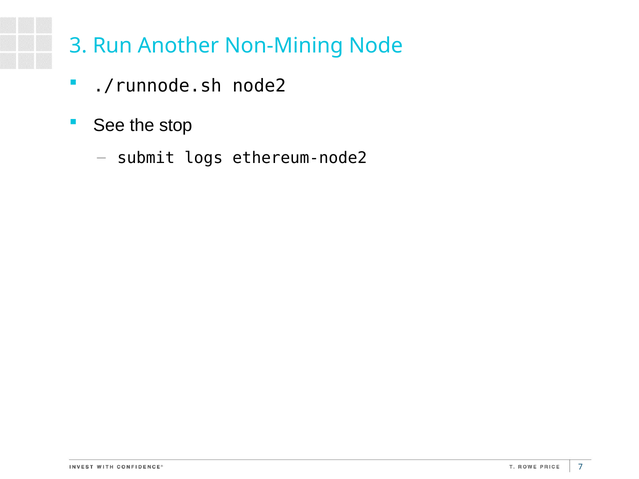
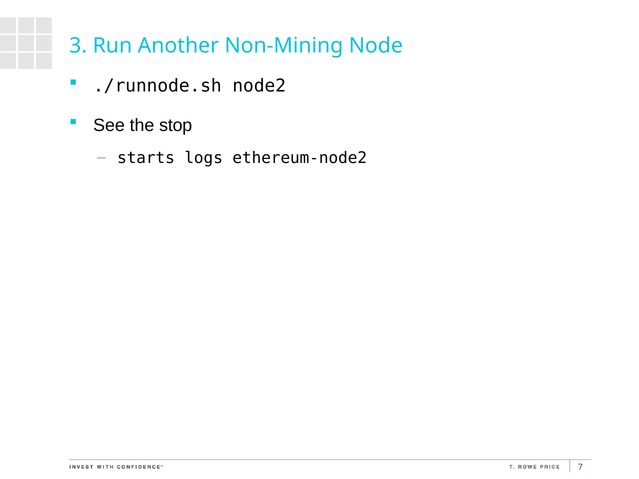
submit: submit -> starts (146, 158)
